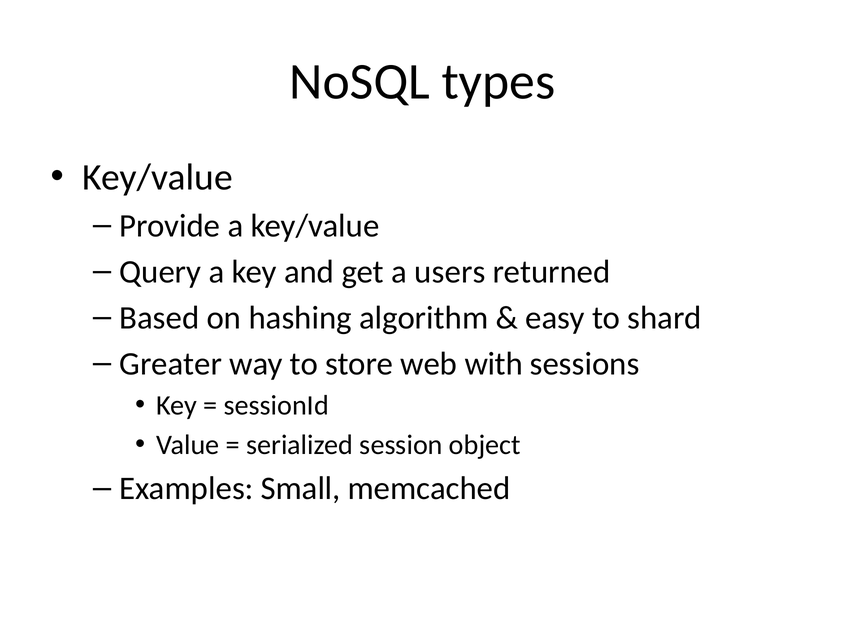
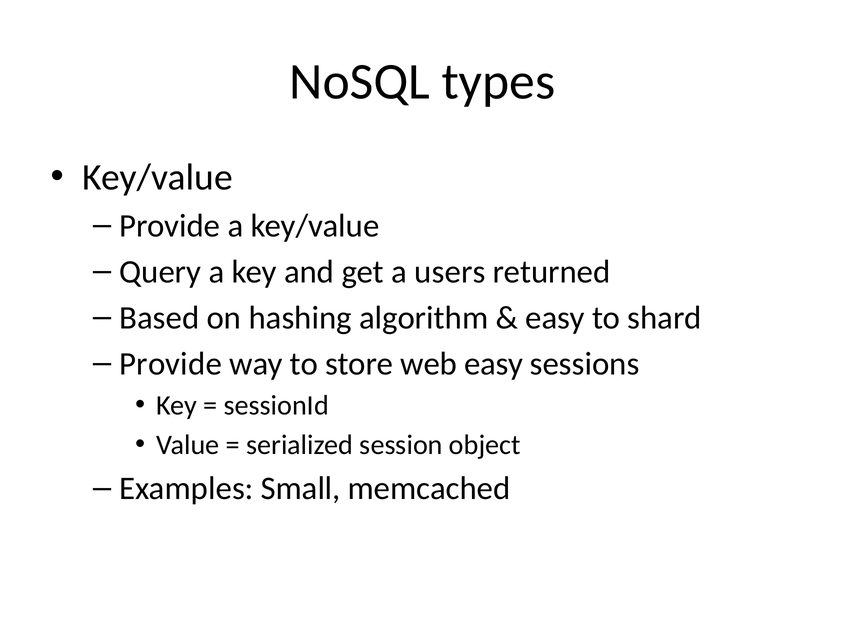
Greater: Greater -> Provide (171, 364)
web with: with -> easy (494, 364)
